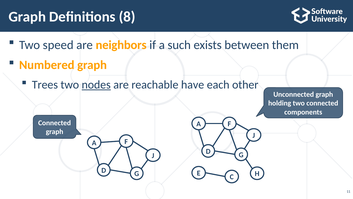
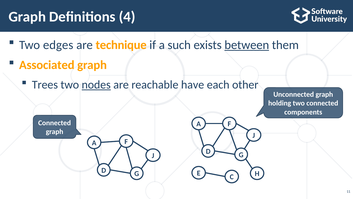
8: 8 -> 4 (127, 17)
speed: speed -> edges (58, 45)
neighbors: neighbors -> technique (121, 45)
between underline: none -> present (247, 45)
Numbered: Numbered -> Associated (47, 65)
